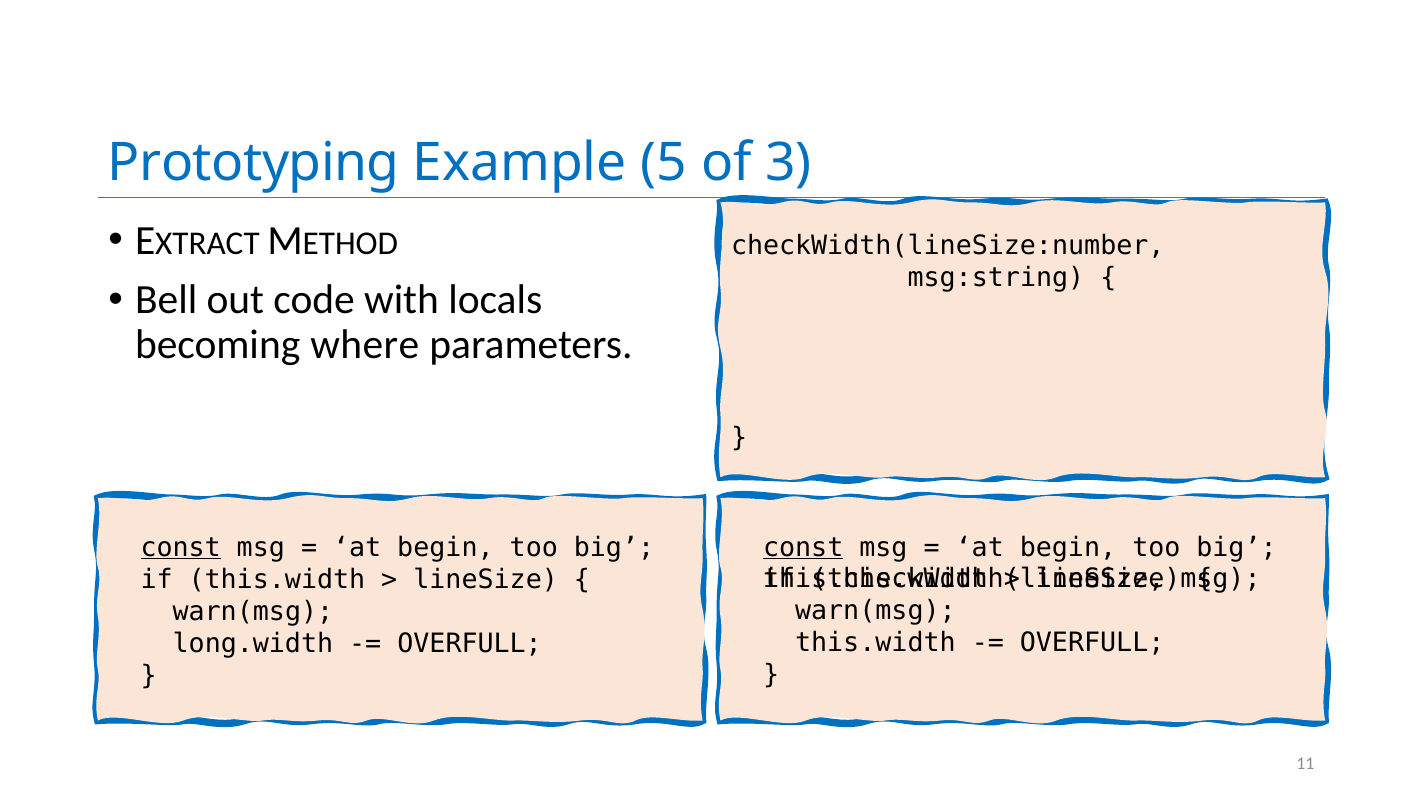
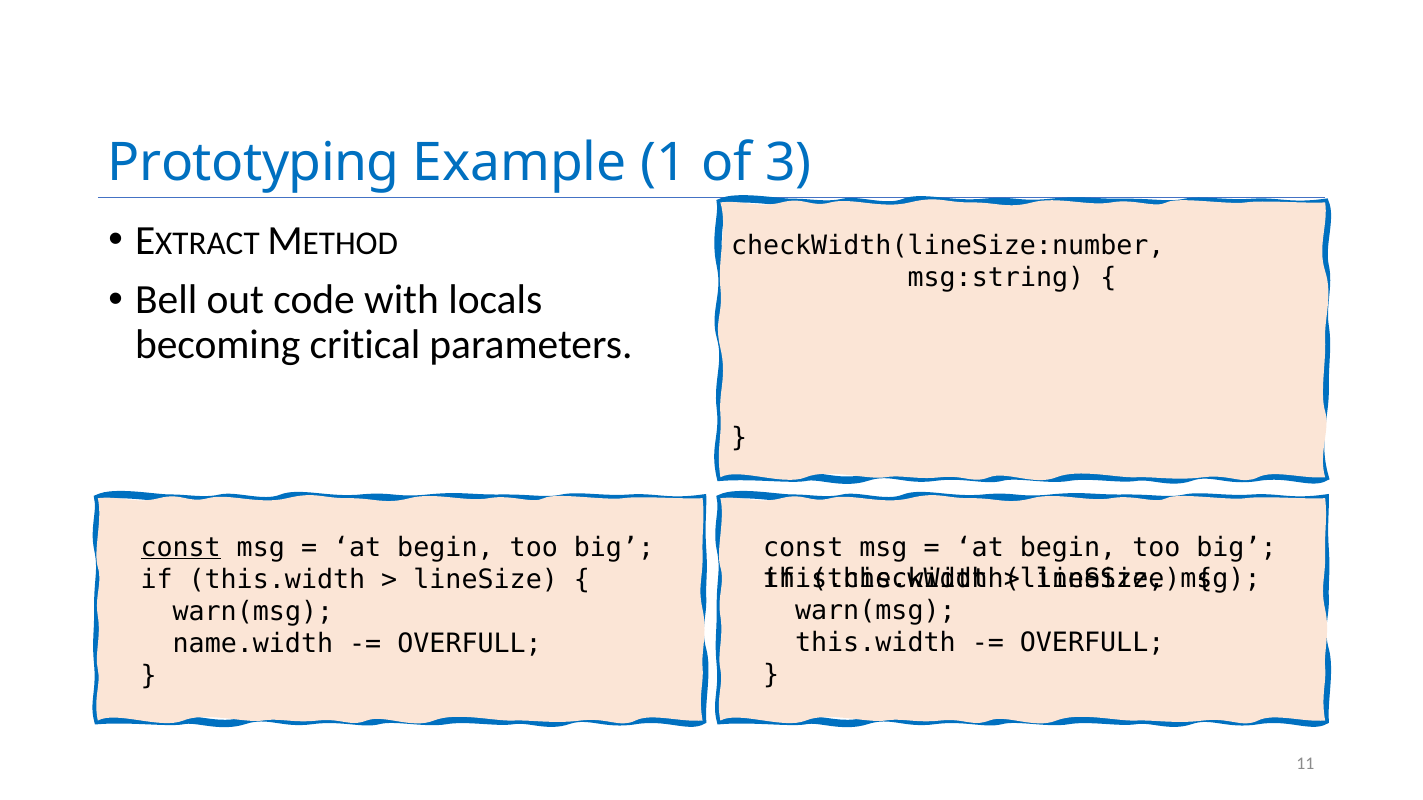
5: 5 -> 1 (664, 163)
where: where -> critical (365, 345)
const underline: present -> none (803, 548)
long.width: long.width -> name.width (253, 644)
